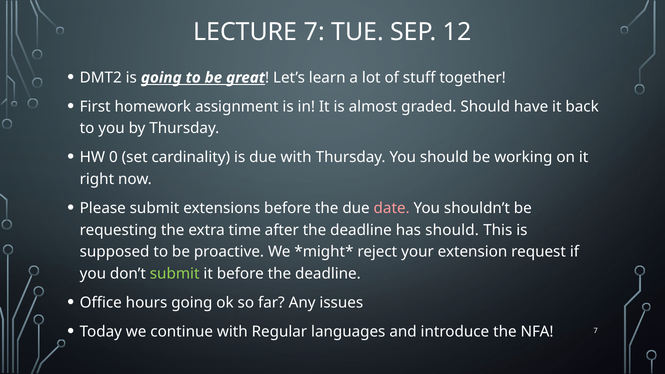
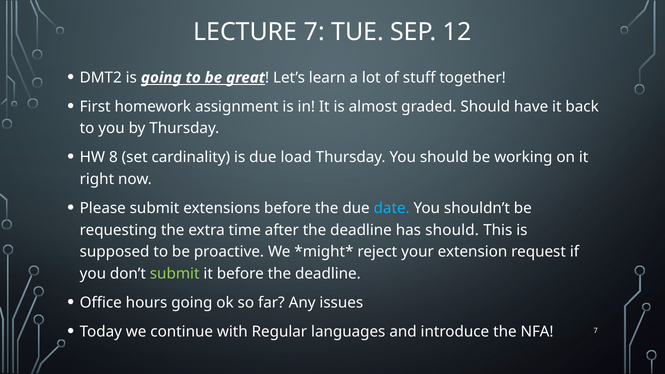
0: 0 -> 8 (113, 157)
due with: with -> load (296, 157)
date colour: pink -> light blue (392, 208)
